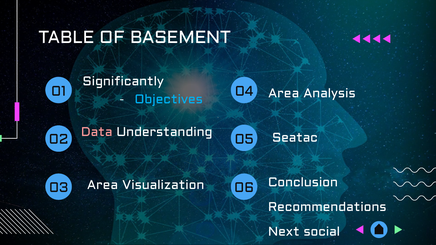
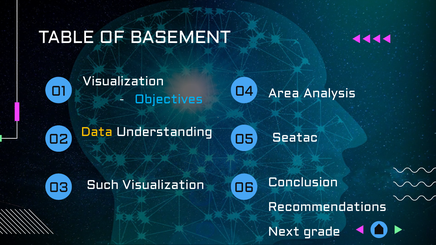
Significantly: Significantly -> Visualization (123, 82)
Data colour: pink -> yellow (97, 132)
Area: Area -> Such (103, 185)
social: social -> grade (322, 232)
